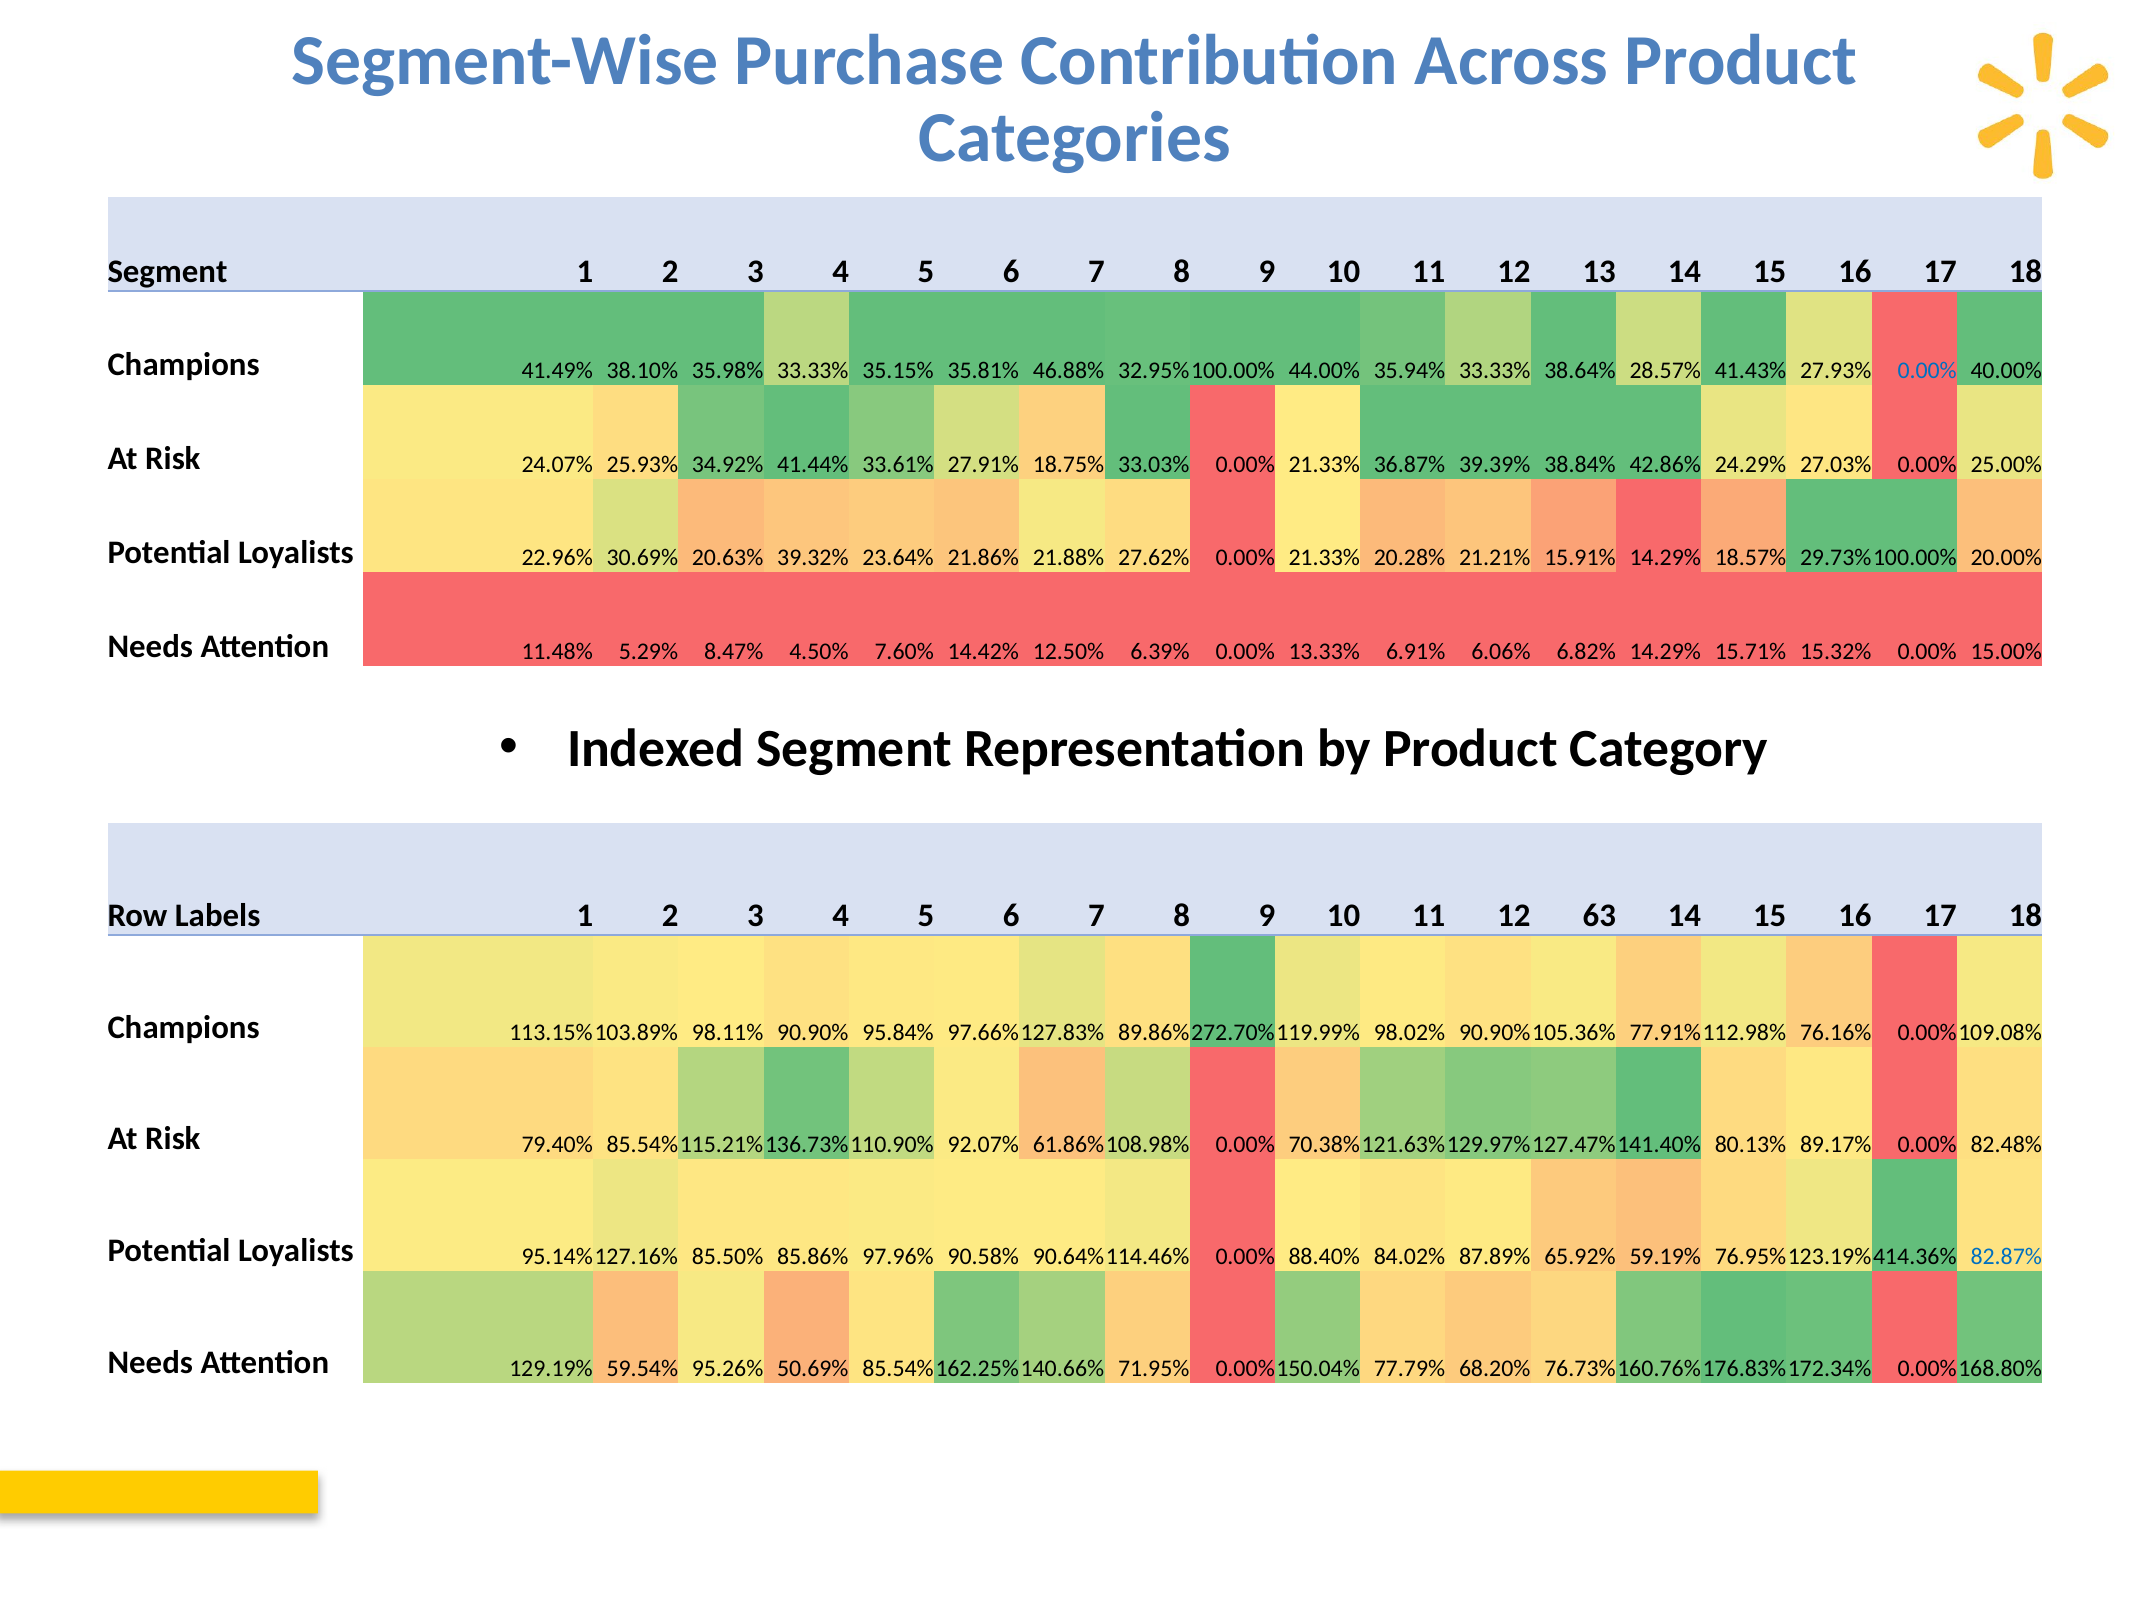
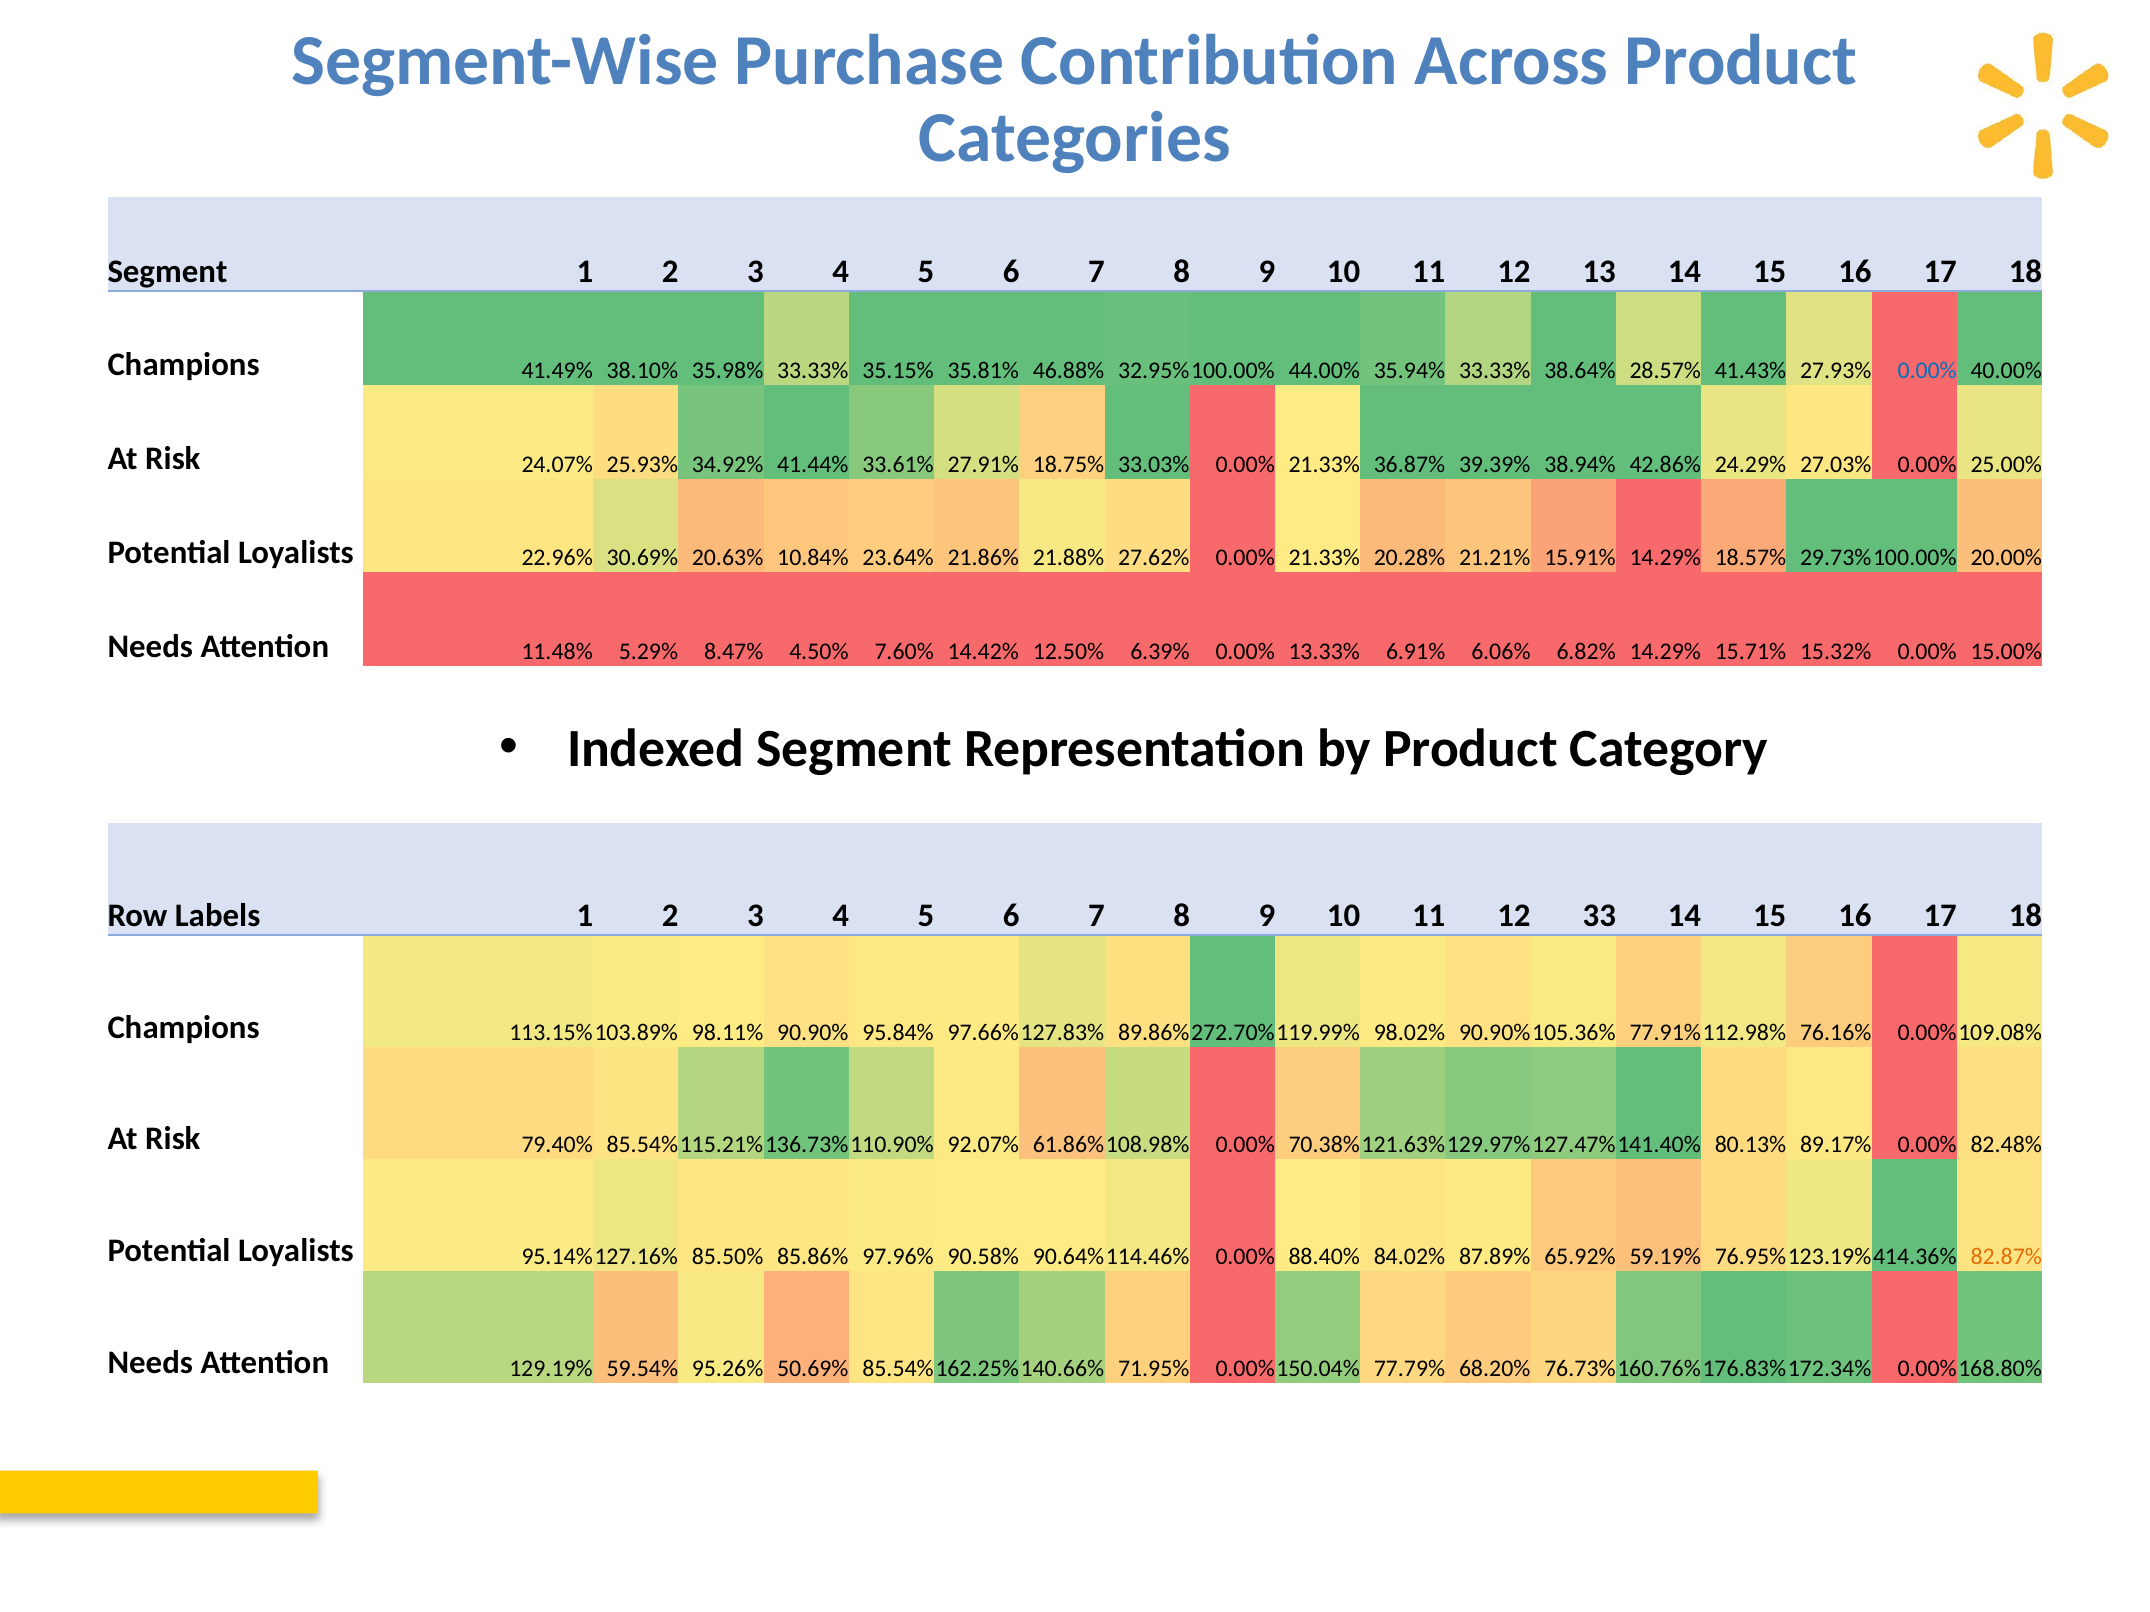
38.84%: 38.84% -> 38.94% (1580, 464)
39.32%: 39.32% -> 10.84% (813, 558)
63: 63 -> 33 (1599, 916)
82.87% colour: blue -> orange (2006, 1257)
